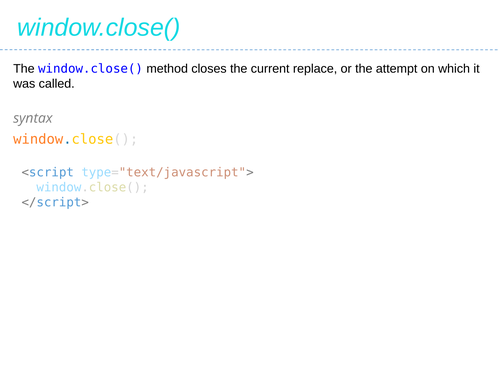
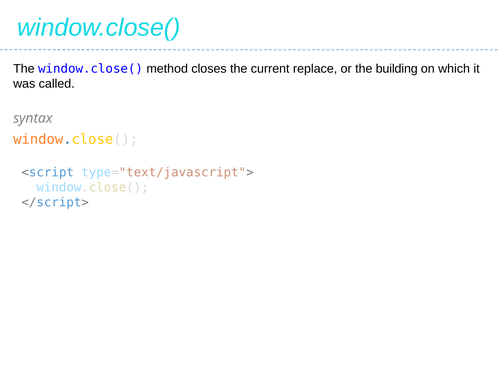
attempt: attempt -> building (397, 69)
